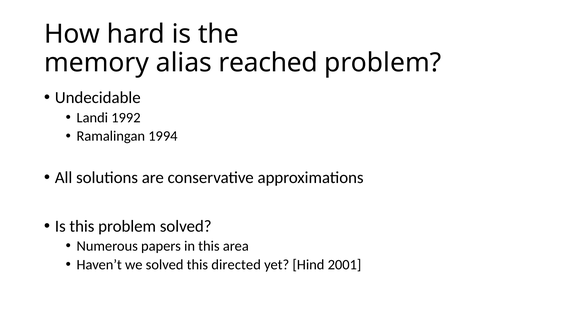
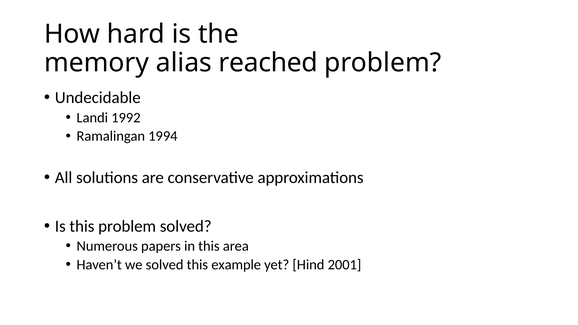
directed: directed -> example (236, 265)
